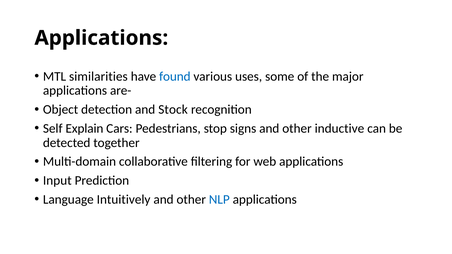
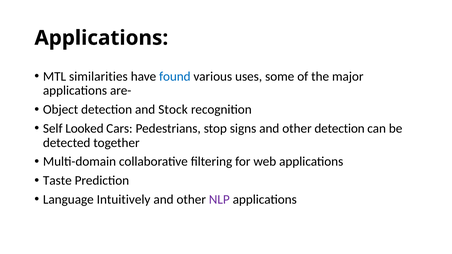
Explain: Explain -> Looked (84, 129)
other inductive: inductive -> detection (340, 129)
Input: Input -> Taste (57, 181)
NLP colour: blue -> purple (219, 200)
